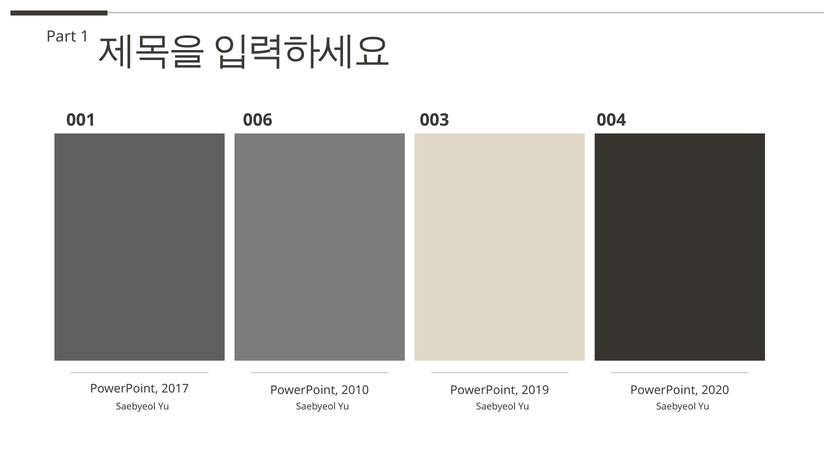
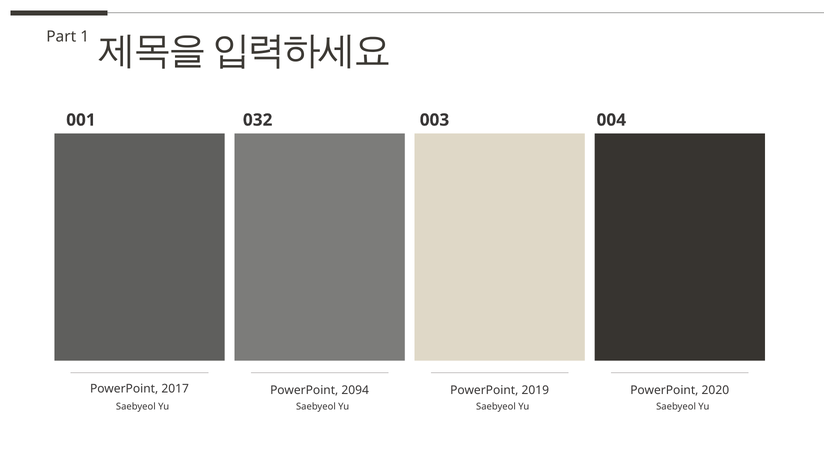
006: 006 -> 032 (258, 120)
2010: 2010 -> 2094 (355, 390)
